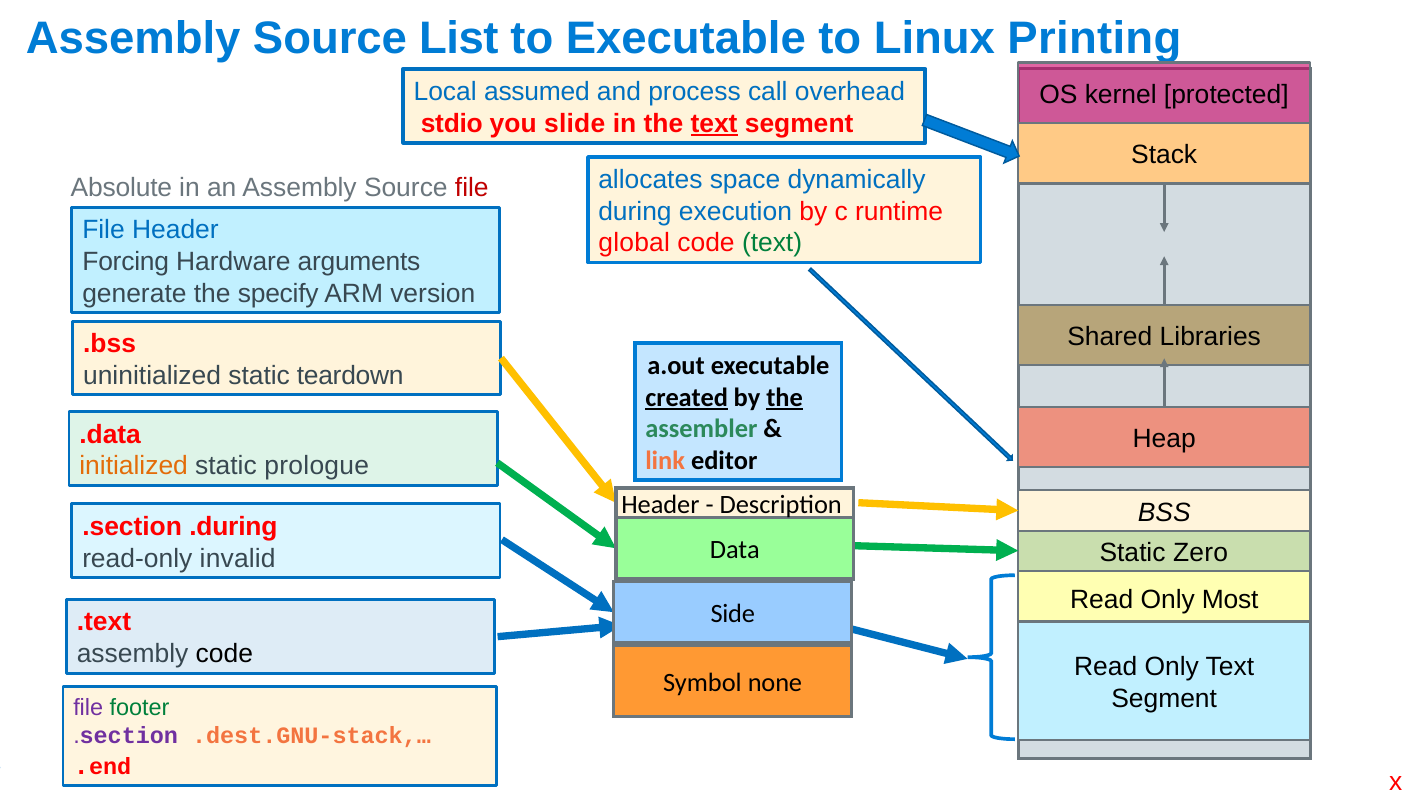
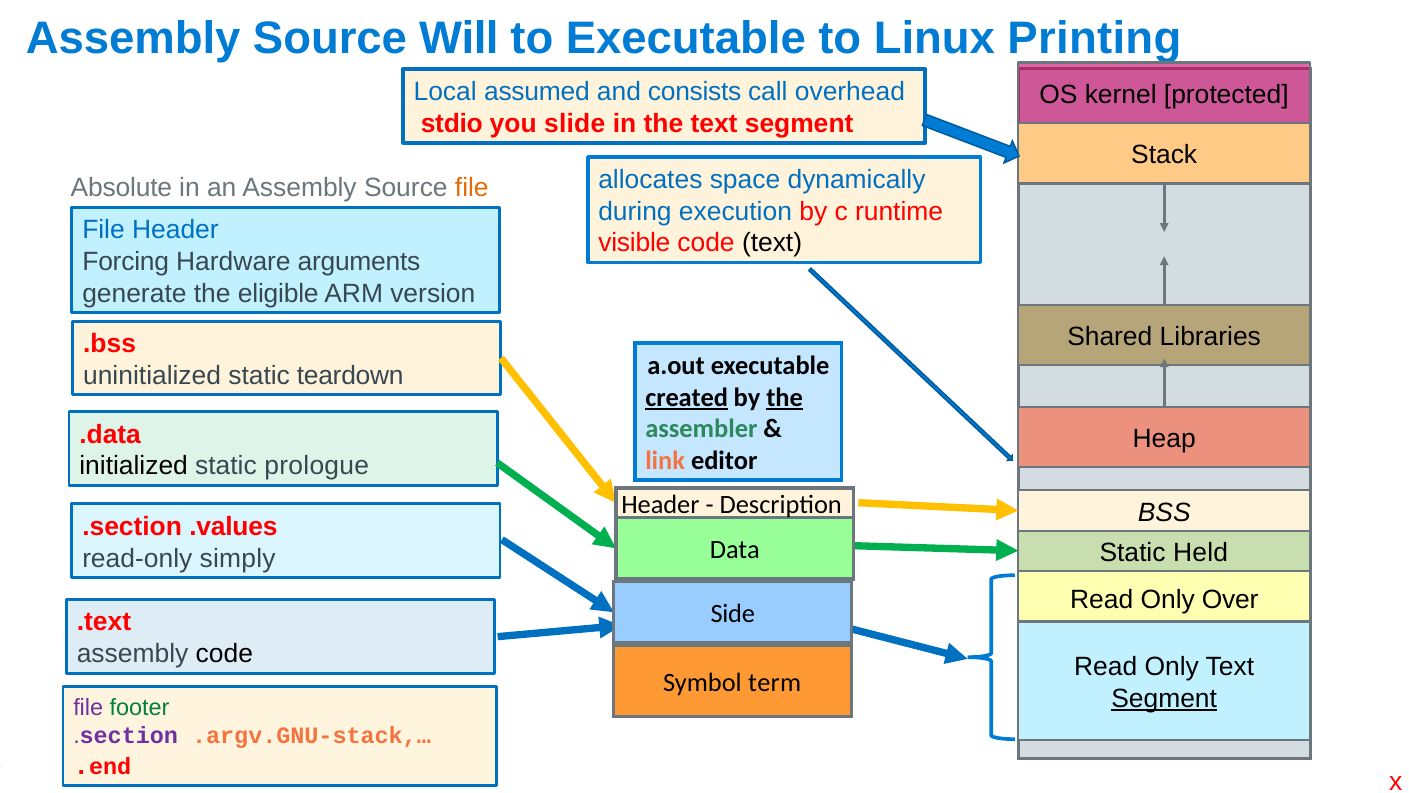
List: List -> Will (459, 38)
process: process -> consists (695, 92)
text underline: present -> none (714, 123)
file colour: red -> orange (472, 188)
global: global -> visible (634, 243)
text colour: green -> black (772, 243)
specify: specify -> eligible (278, 293)
initialized colour: orange -> black (134, 466)
.during: .during -> .values (233, 526)
Zero: Zero -> Held (1201, 552)
invalid: invalid -> simply (238, 558)
Most: Most -> Over (1230, 600)
none: none -> term (775, 682)
Segment underline: none -> present (1164, 698)
.dest.GNU-stack,…: .dest.GNU-stack,… -> .argv.GNU-stack,… (311, 735)
